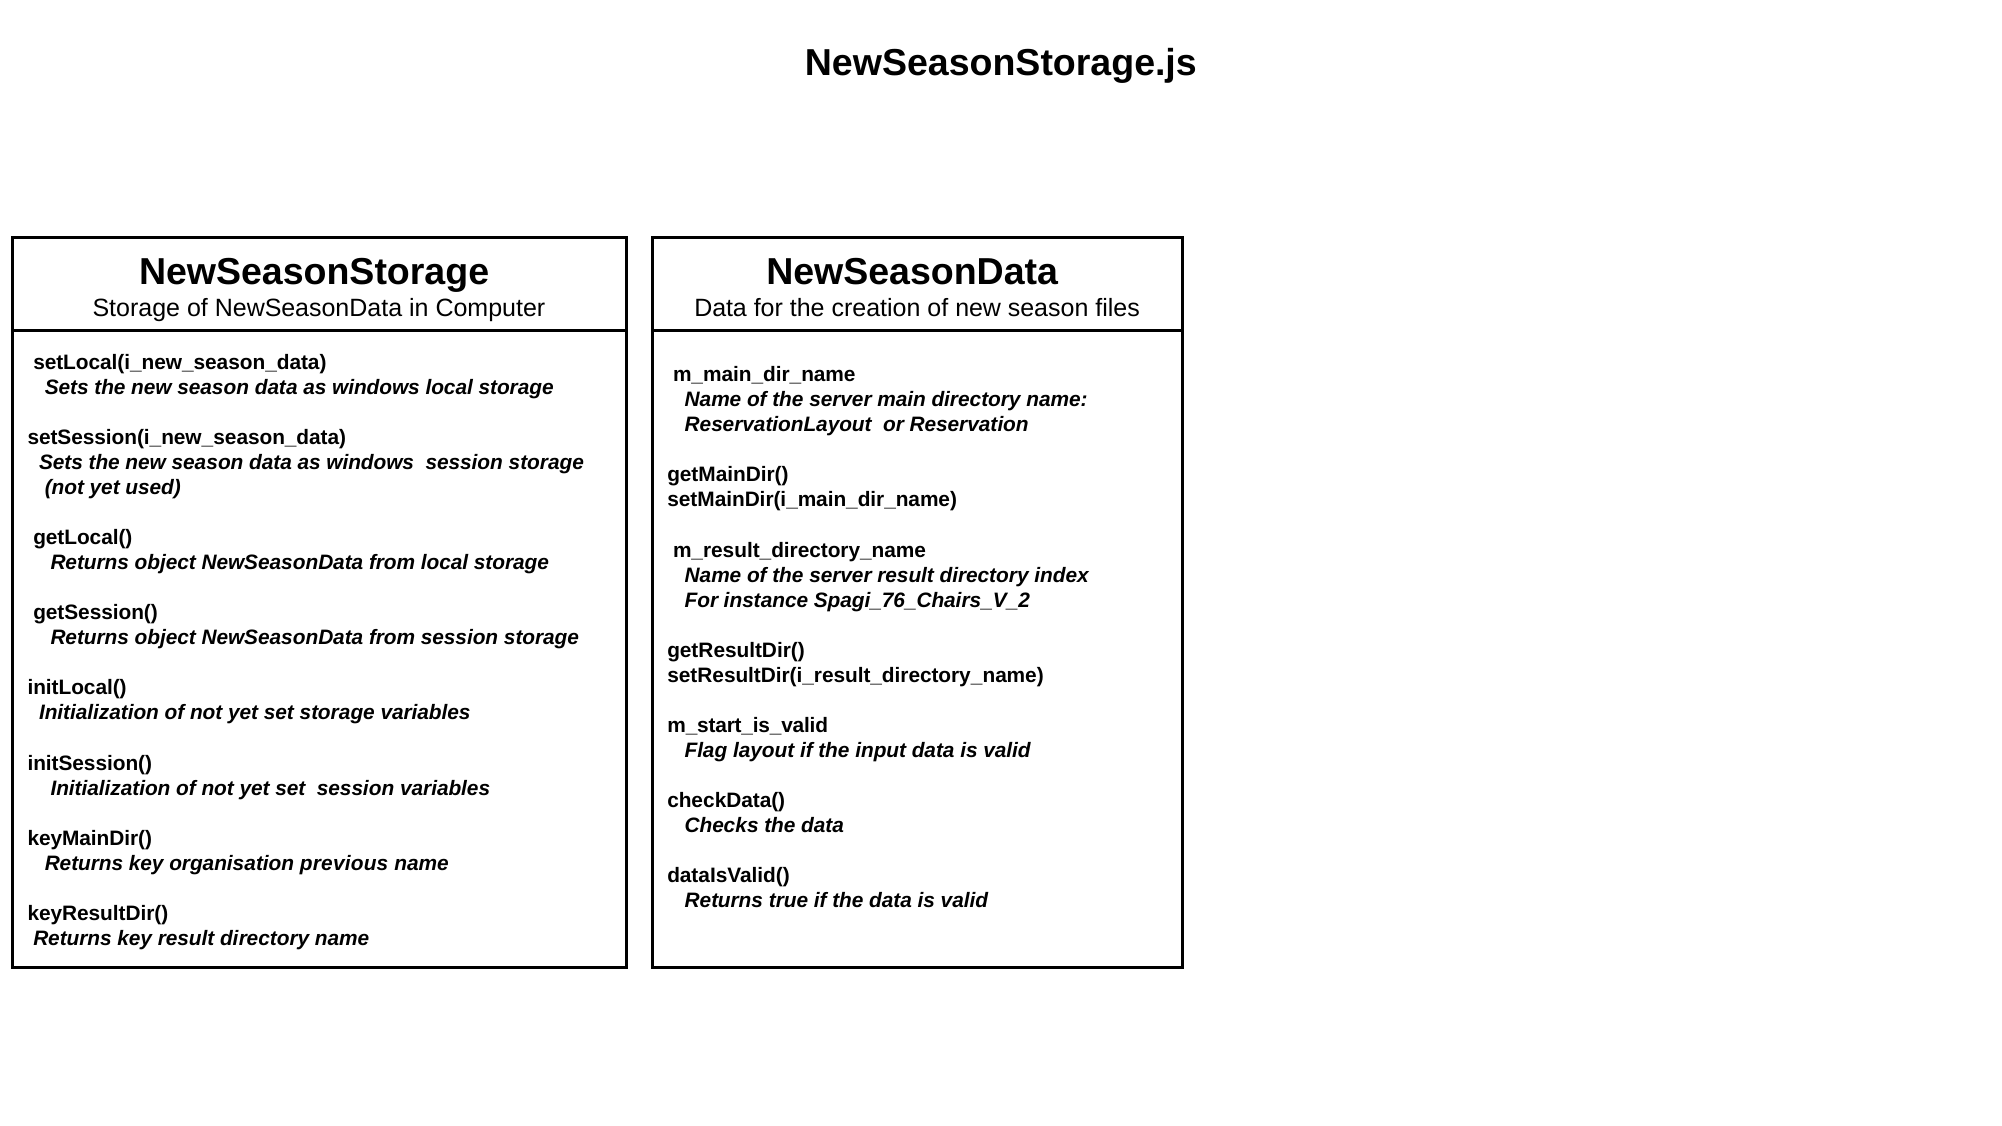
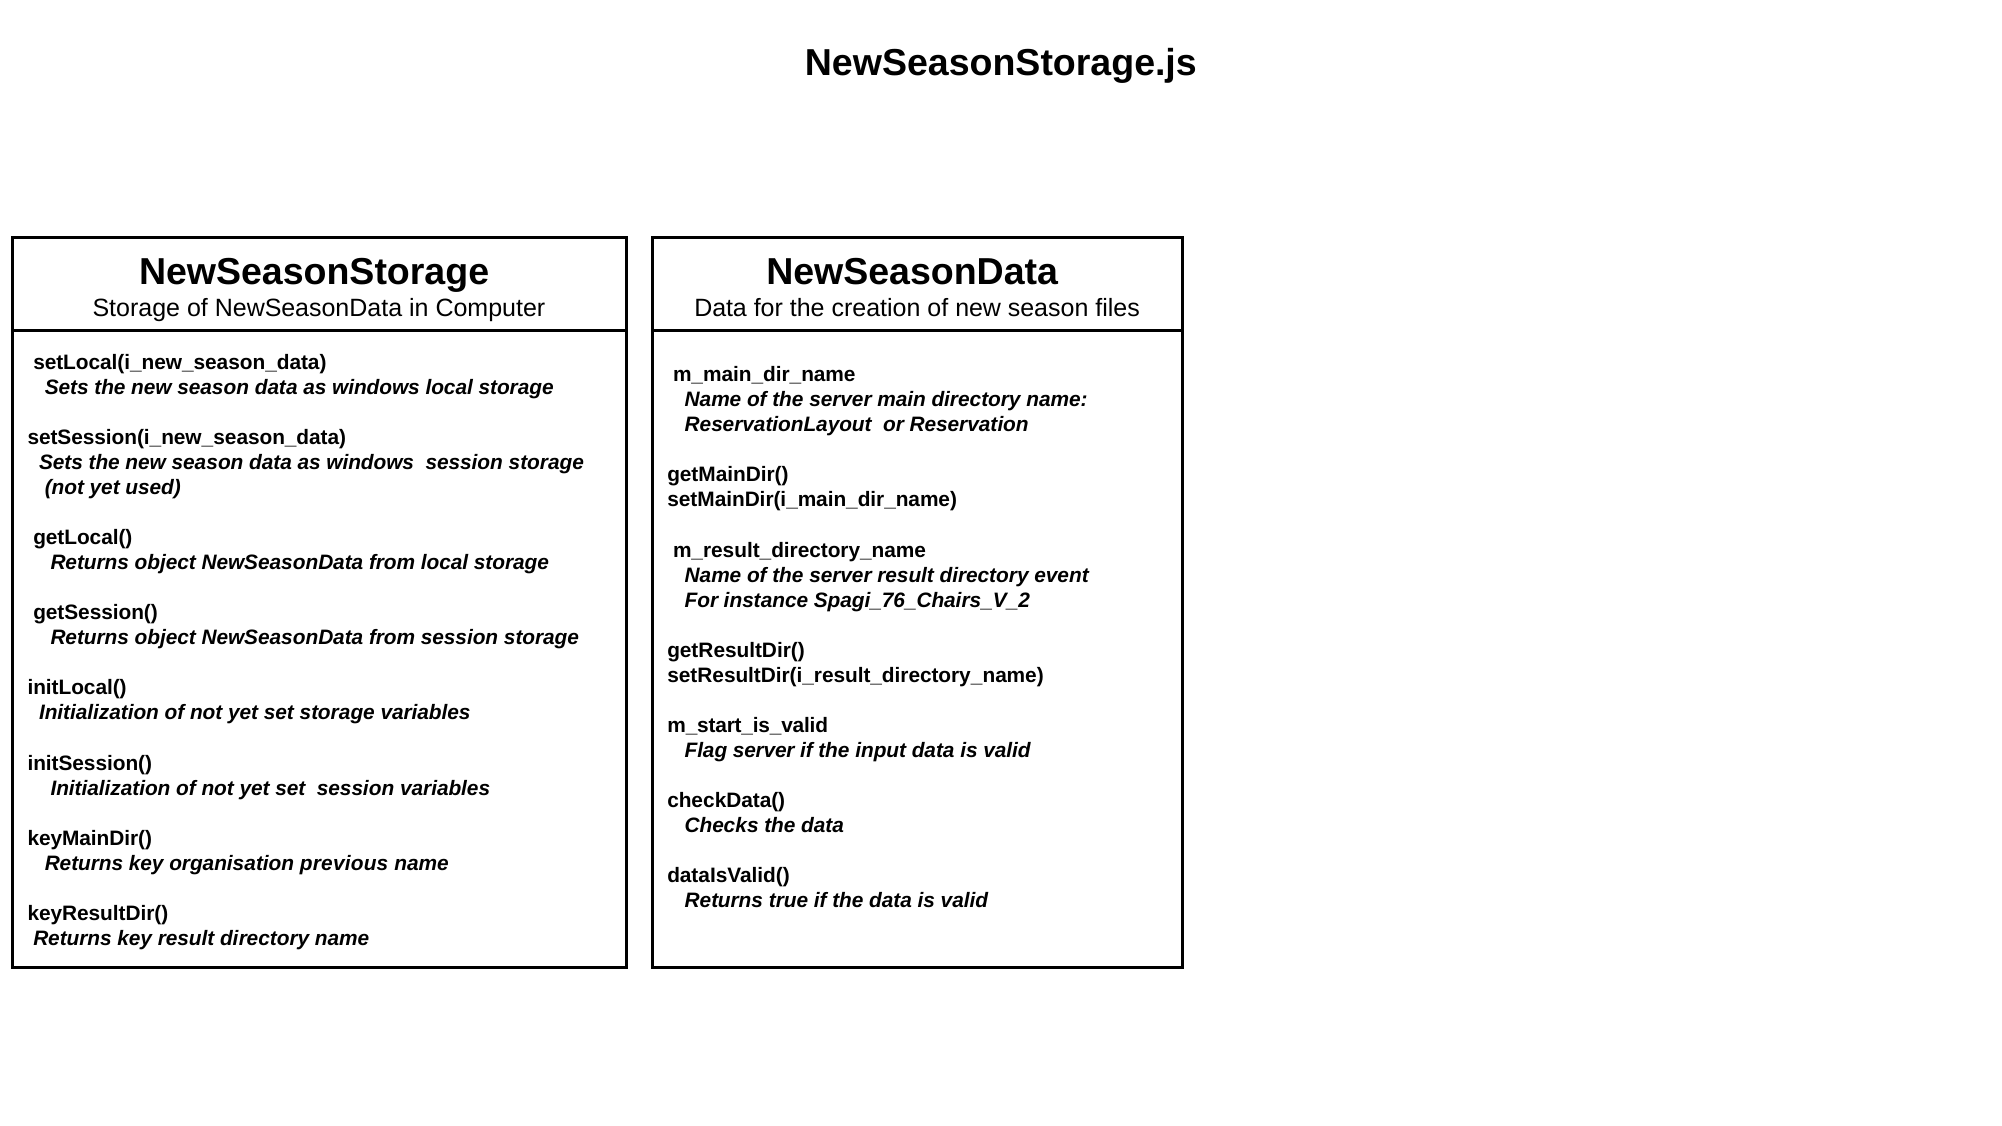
index: index -> event (1061, 575)
Flag layout: layout -> server (764, 751)
